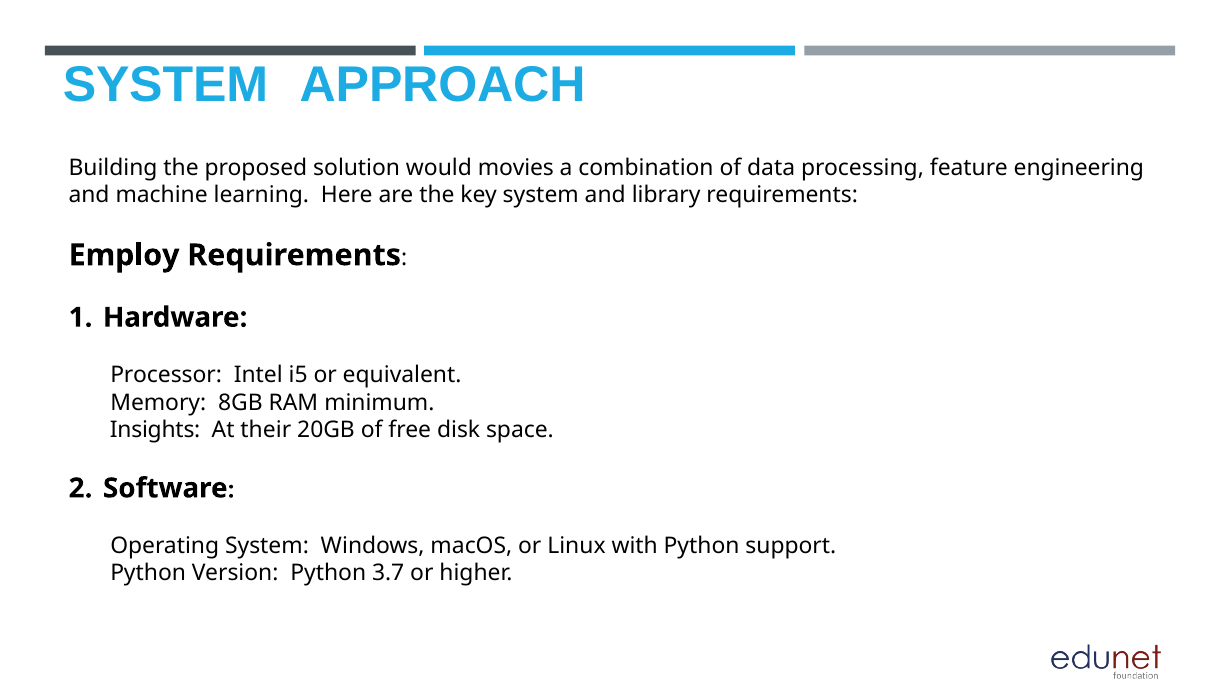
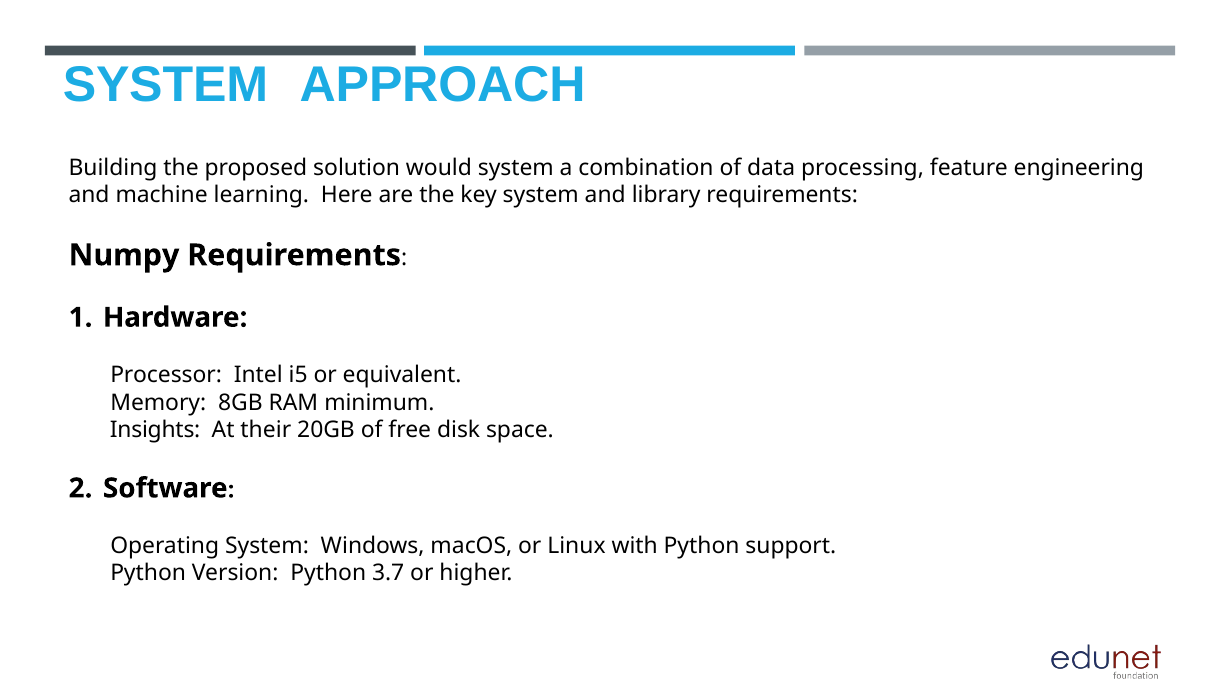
would movies: movies -> system (516, 168)
Employ: Employ -> Numpy (124, 255)
